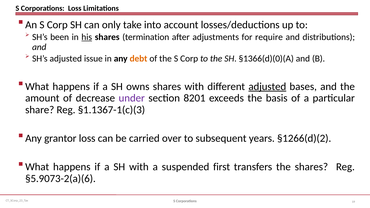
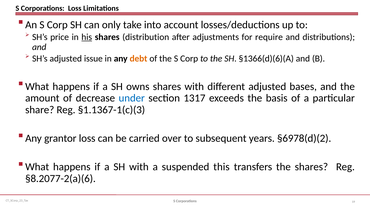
been: been -> price (60, 37)
termination: termination -> distribution (146, 37)
§1366(d)(0)(A: §1366(d)(0)(A -> §1366(d)(6)(A (266, 59)
adjusted underline: present -> none (267, 87)
under colour: purple -> blue (132, 98)
8201: 8201 -> 1317 (195, 98)
§1266(d)(2: §1266(d)(2 -> §6978(d)(2 (304, 138)
first: first -> this (222, 167)
§5.9073-2(a)(6: §5.9073-2(a)(6 -> §8.2077-2(a)(6 (60, 179)
